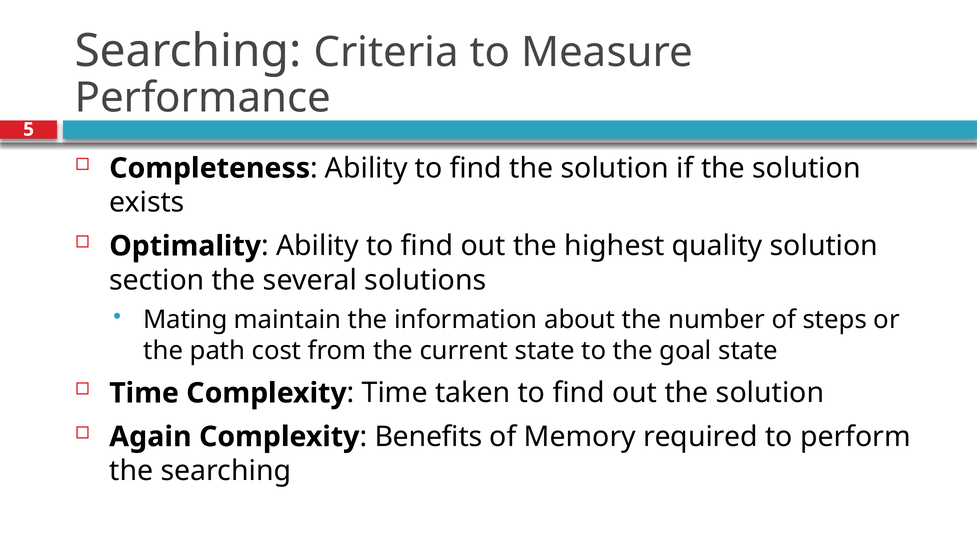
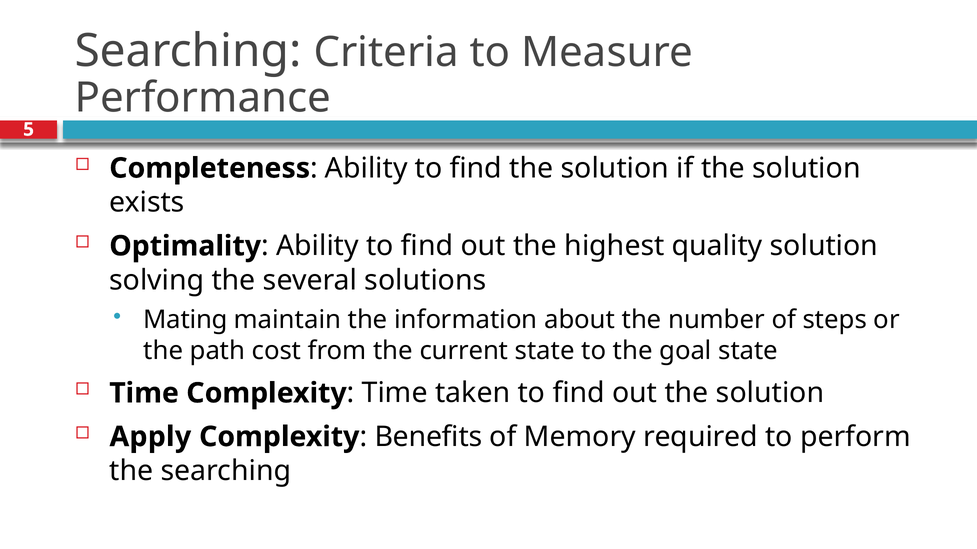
section: section -> solving (157, 281)
Again: Again -> Apply (150, 437)
